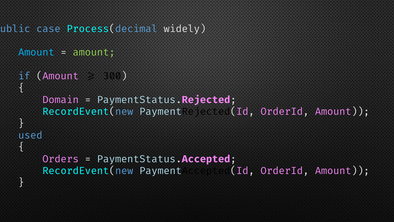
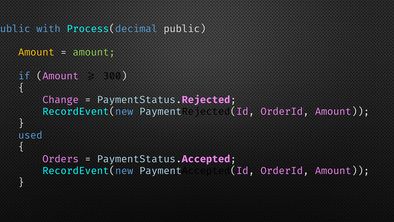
case: case -> with (48, 29)
Process(decimal widely: widely -> public (185, 29)
Amount colour: light blue -> yellow (36, 52)
Domain: Domain -> Change (61, 100)
